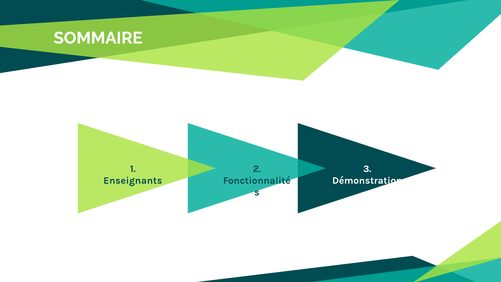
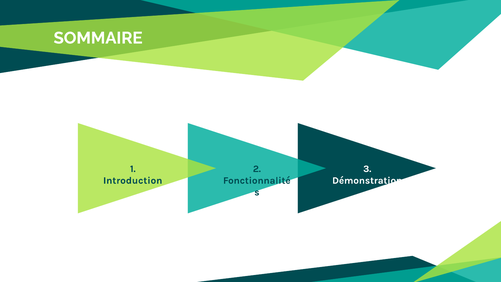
Enseignants: Enseignants -> Introduction (133, 180)
